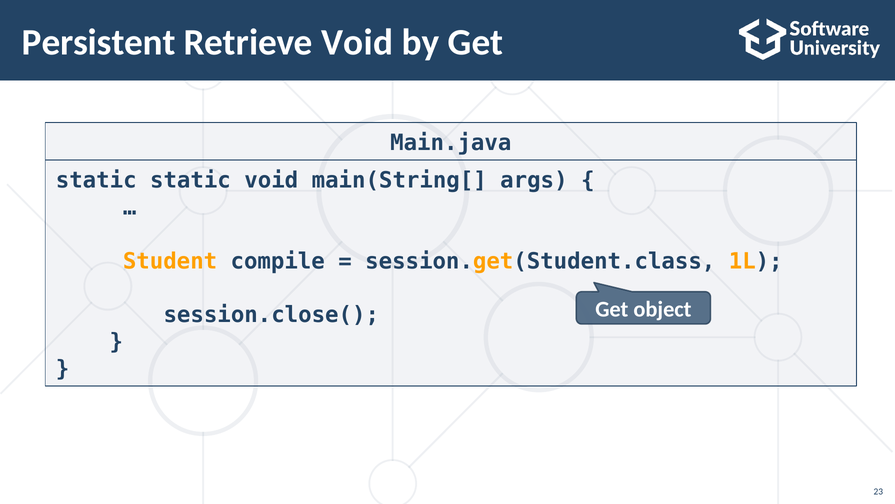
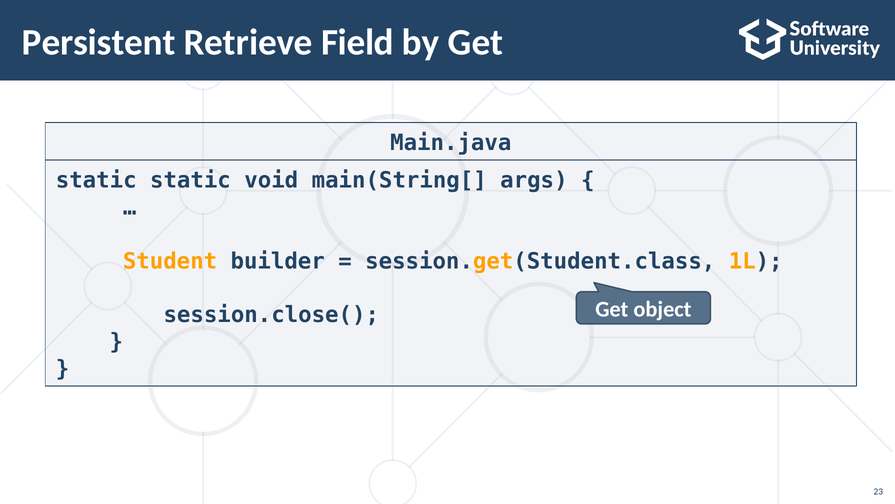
Retrieve Void: Void -> Field (358, 42)
compile: compile -> builder (278, 261)
